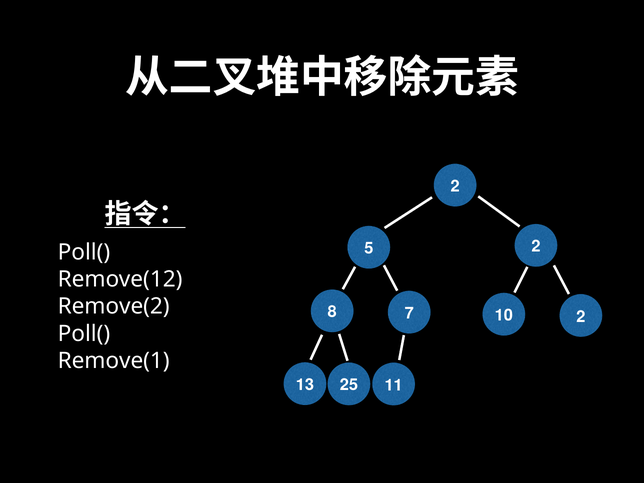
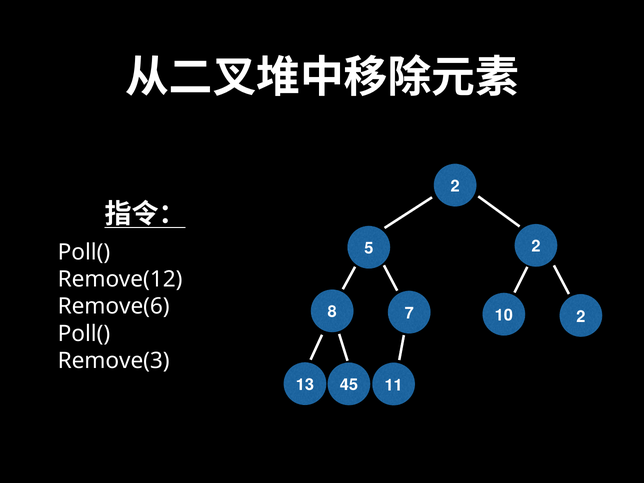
Remove(2: Remove(2 -> Remove(6 (114, 306)
Remove(1: Remove(1 -> Remove(3 (114, 361)
25: 25 -> 45 (349, 385)
